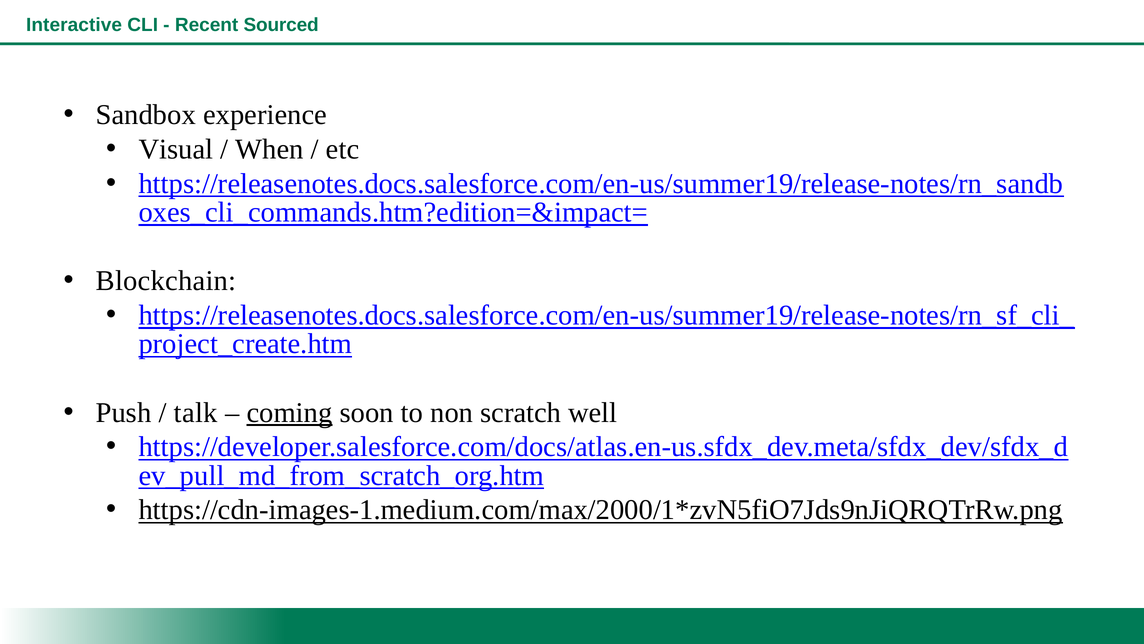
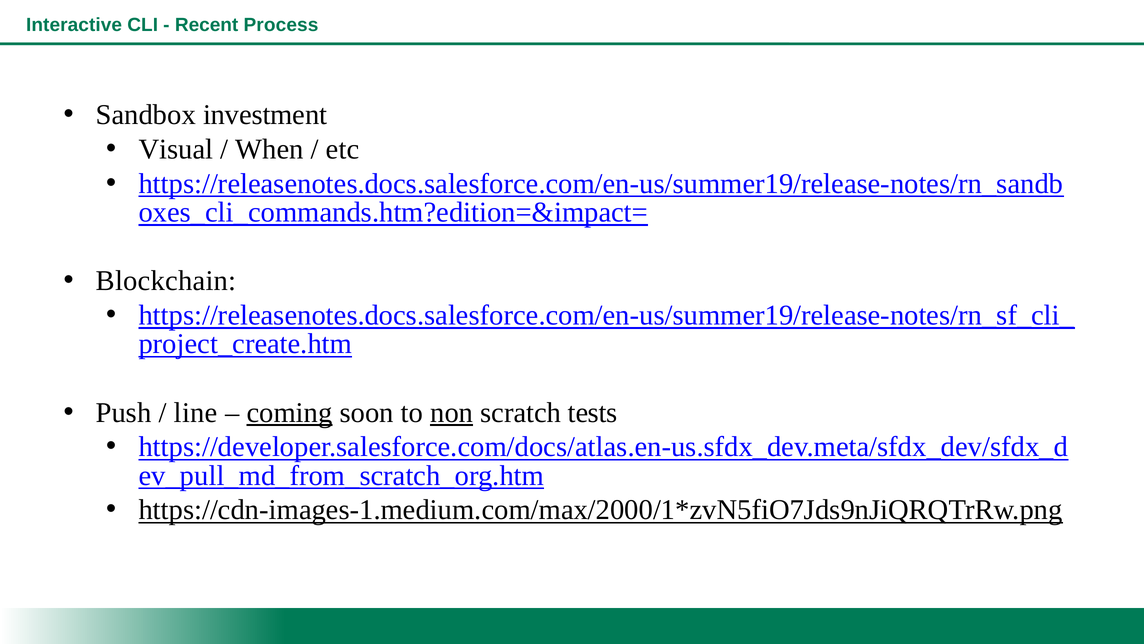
Sourced: Sourced -> Process (281, 25)
experience: experience -> investment (265, 115)
talk: talk -> line (196, 412)
non underline: none -> present (452, 412)
well: well -> tests (593, 412)
